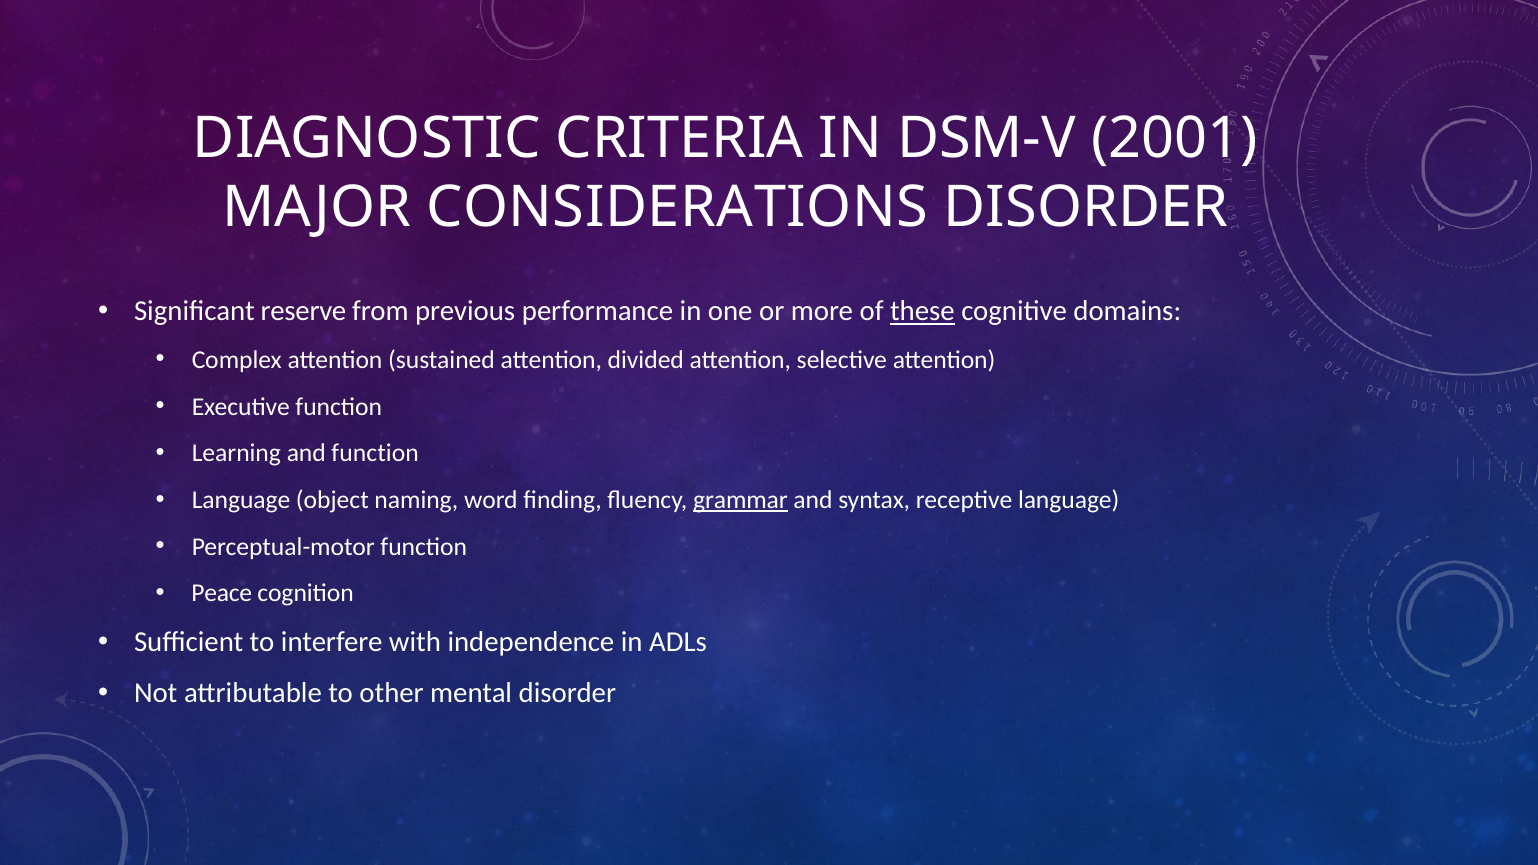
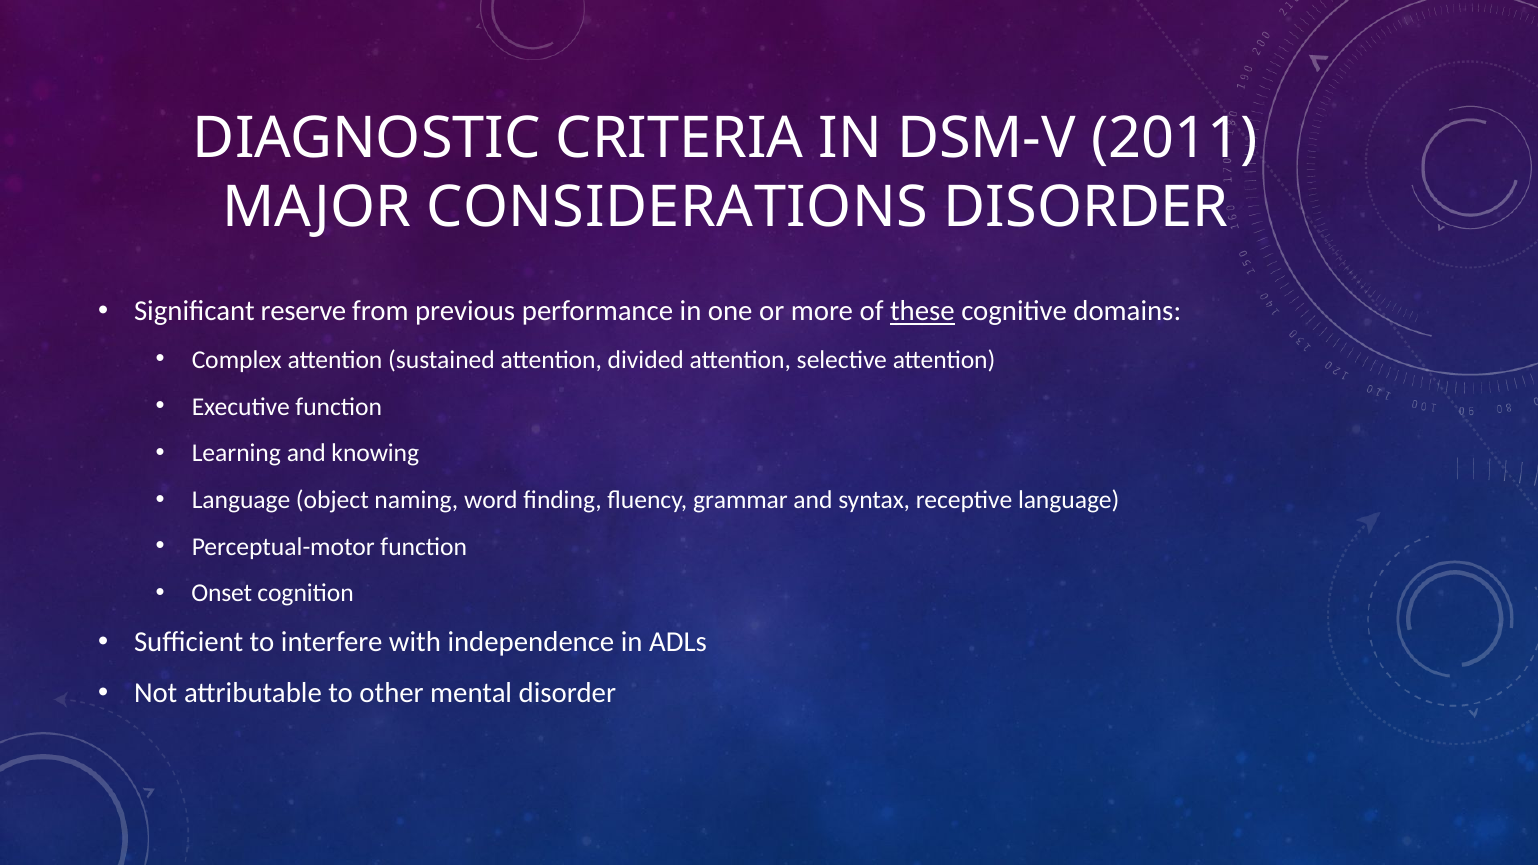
2001: 2001 -> 2011 (1174, 138)
and function: function -> knowing (375, 453)
grammar underline: present -> none (740, 500)
Peace: Peace -> Onset (222, 594)
